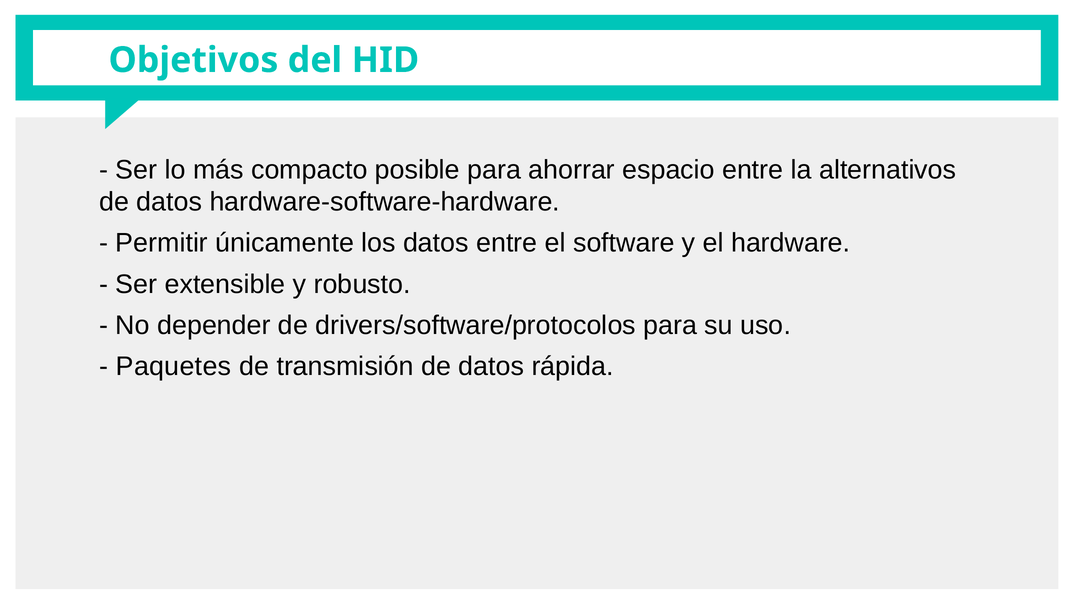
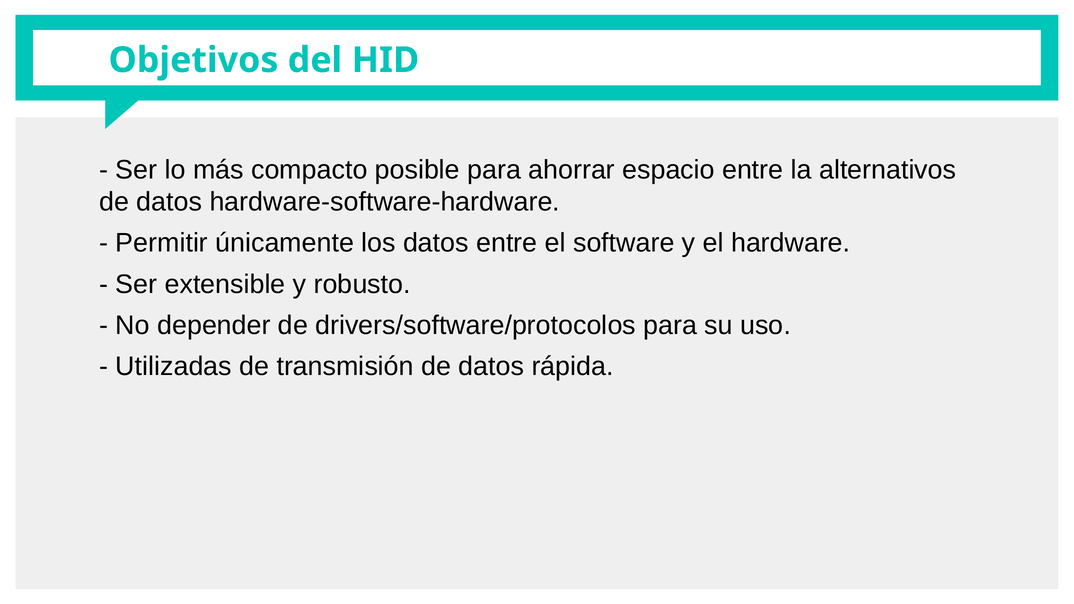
Paquetes: Paquetes -> Utilizadas (174, 367)
